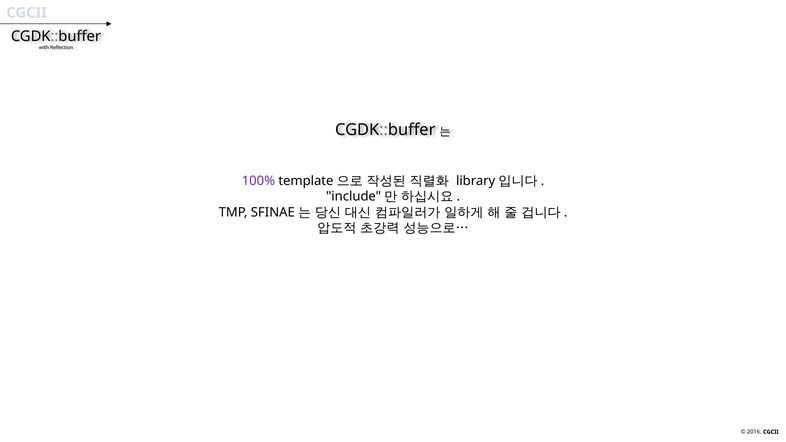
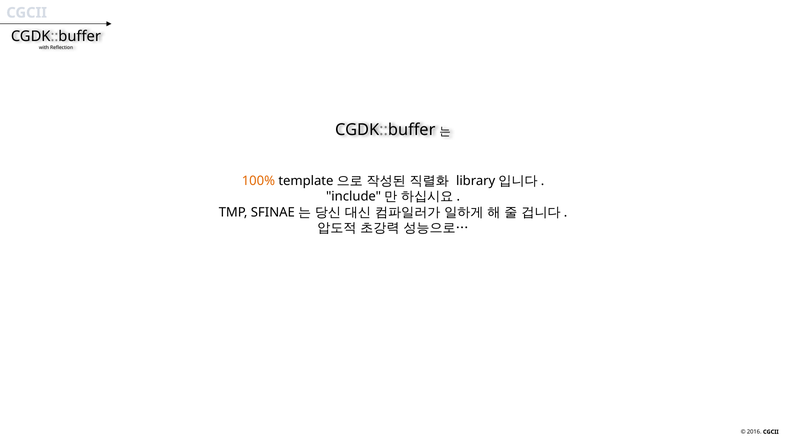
100% colour: purple -> orange (258, 181)
